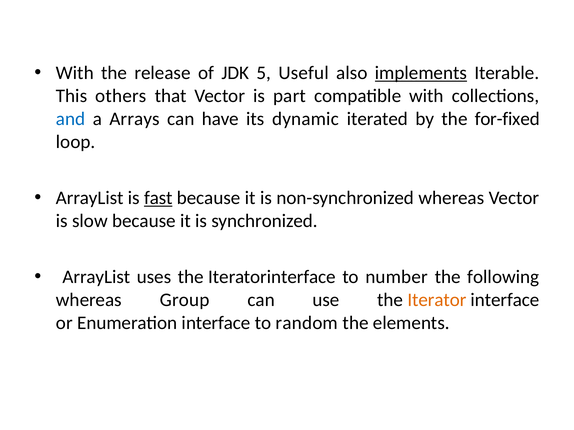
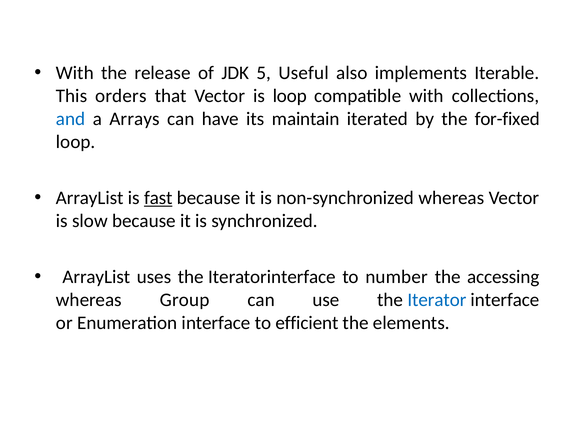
implements underline: present -> none (421, 73)
others: others -> orders (121, 96)
is part: part -> loop (290, 96)
dynamic: dynamic -> maintain (306, 119)
following: following -> accessing (503, 277)
Iterator colour: orange -> blue (437, 300)
random: random -> efficient (307, 323)
